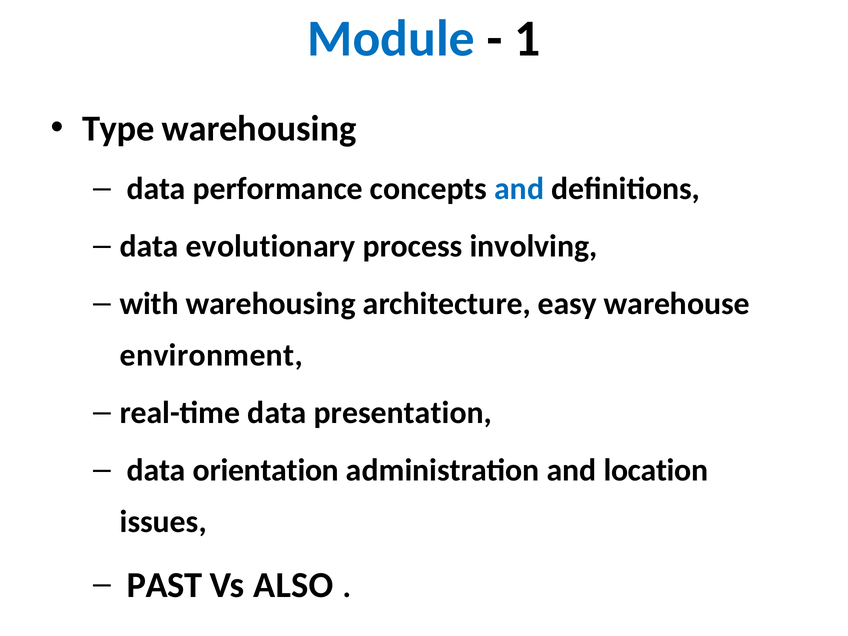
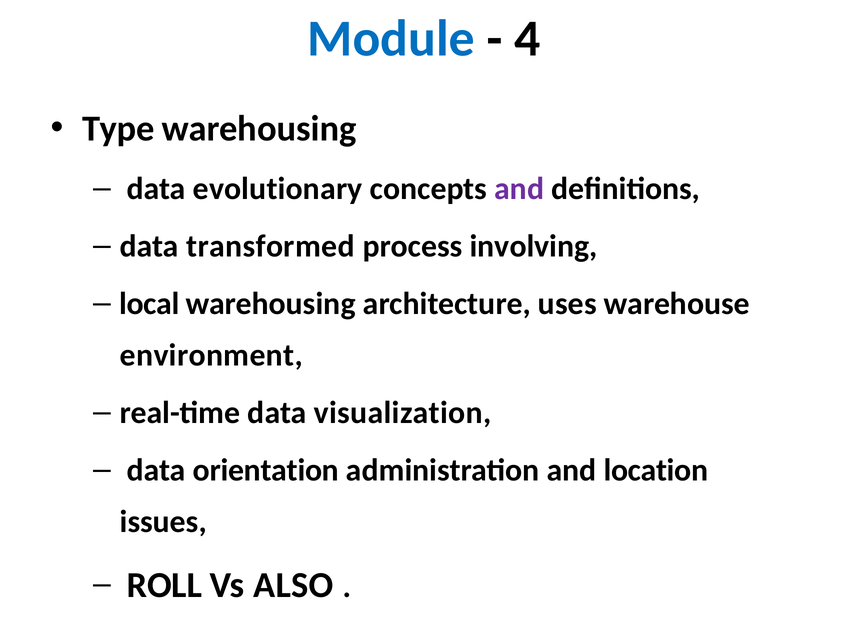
1: 1 -> 4 (527, 39)
performance: performance -> evolutionary (278, 189)
and colour: blue -> purple (519, 189)
evolutionary: evolutionary -> transformed (271, 246)
with: with -> local (149, 304)
easy: easy -> uses (567, 304)
presentation: presentation -> visualization (403, 413)
PAST: PAST -> ROLL (164, 585)
